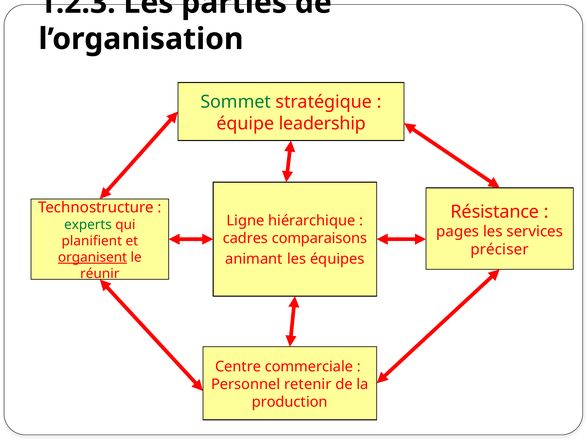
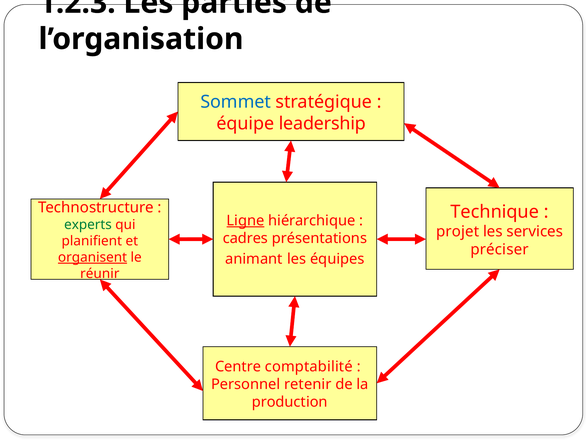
Sommet colour: green -> blue (236, 102)
Résistance: Résistance -> Technique (495, 211)
Ligne underline: none -> present (246, 220)
pages: pages -> projet (458, 231)
comparaisons: comparaisons -> présentations (319, 238)
commerciale: commerciale -> comptabilité (309, 366)
